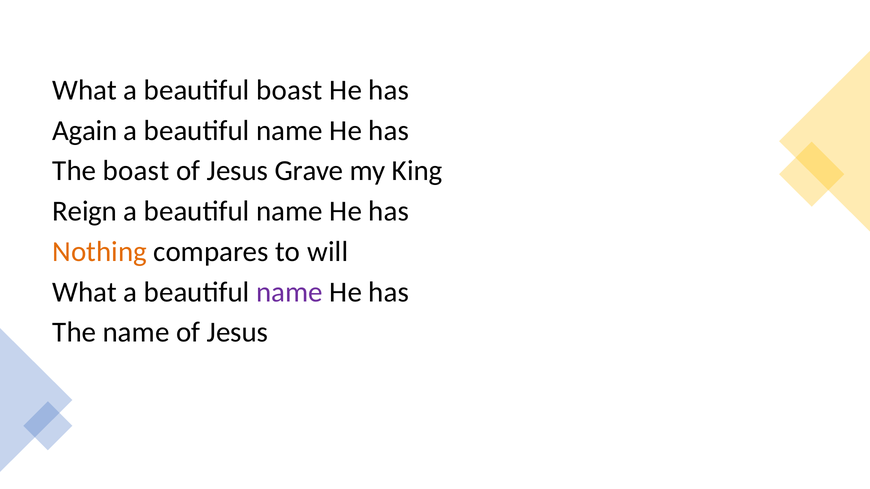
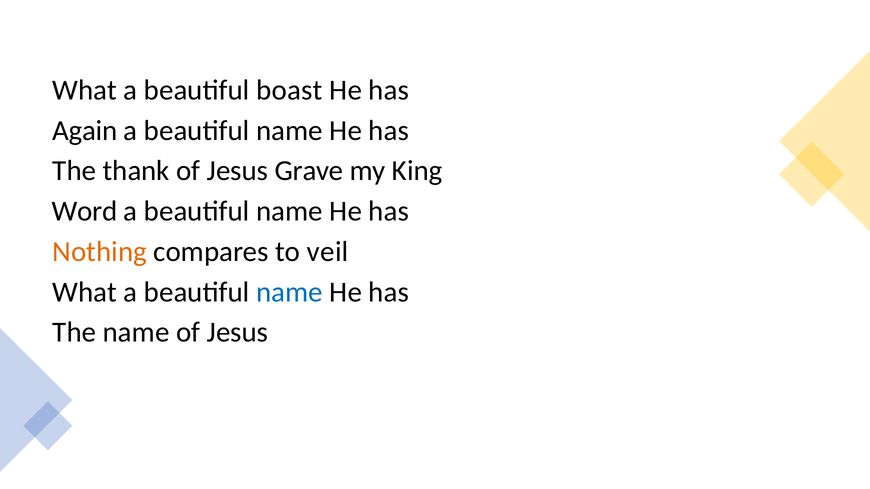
The boast: boast -> thank (136, 171)
Reign: Reign -> Word (85, 211)
will: will -> veil (328, 252)
name colour: purple -> blue (289, 292)
